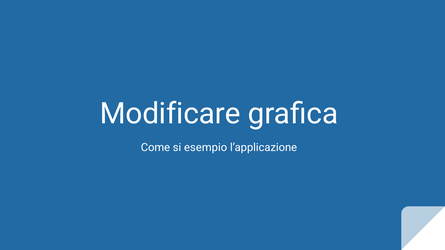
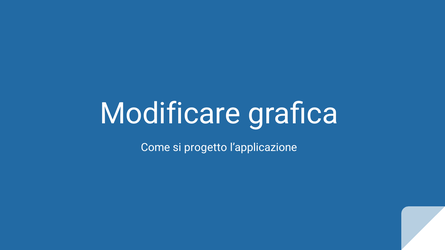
esempio: esempio -> progetto (206, 148)
